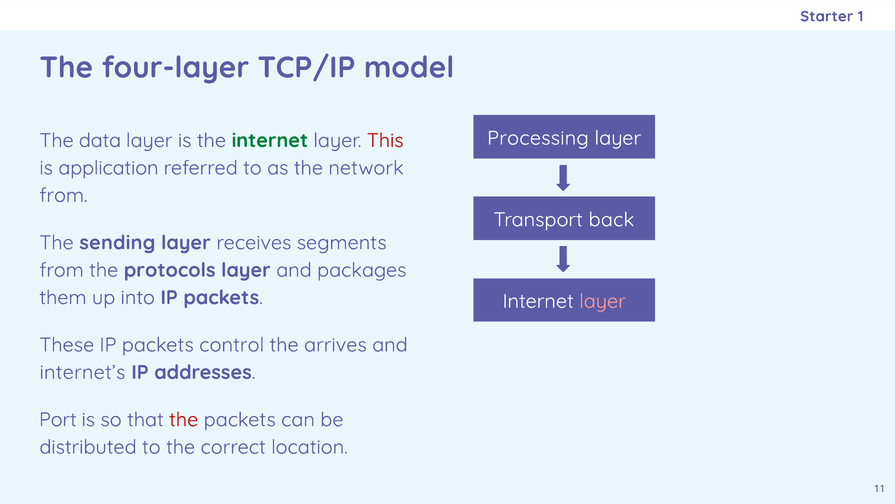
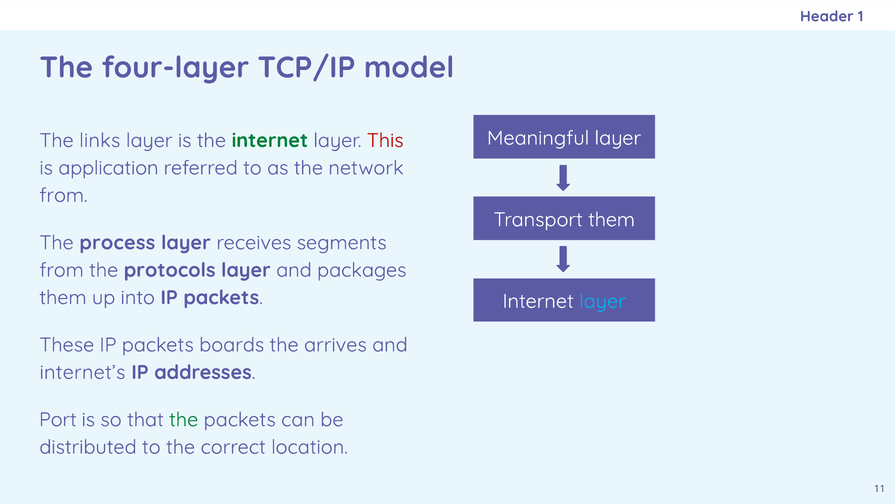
Starter: Starter -> Header (827, 16)
Processing: Processing -> Meaningful (538, 138)
data: data -> links (100, 140)
Transport back: back -> them (612, 219)
sending: sending -> process (117, 242)
layer colour: pink -> light blue (603, 301)
control: control -> boards (232, 345)
the colour: red -> green (184, 419)
